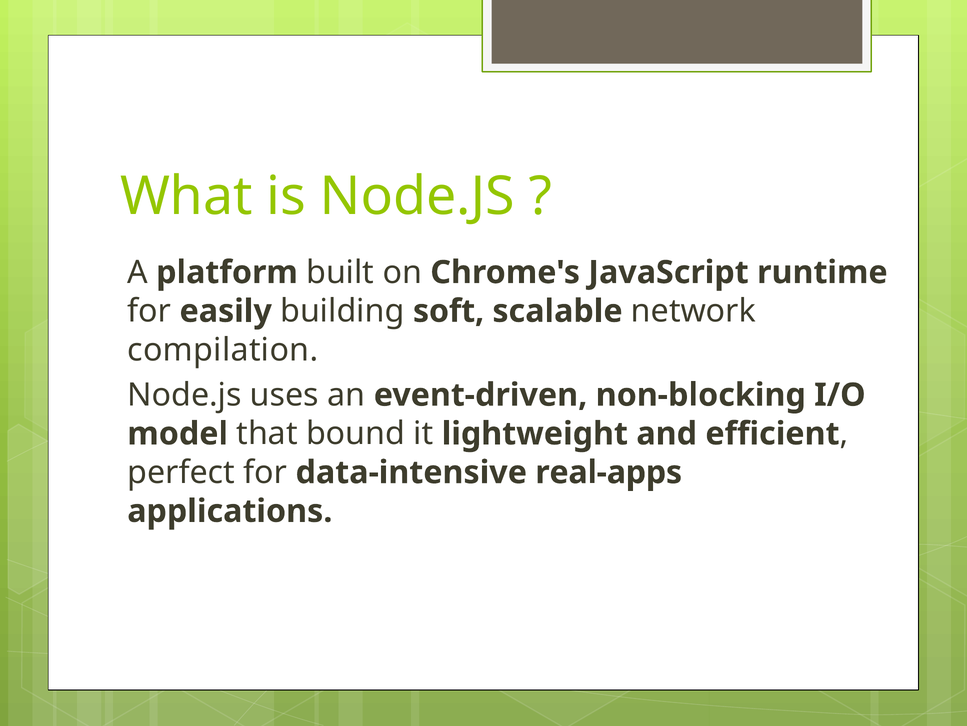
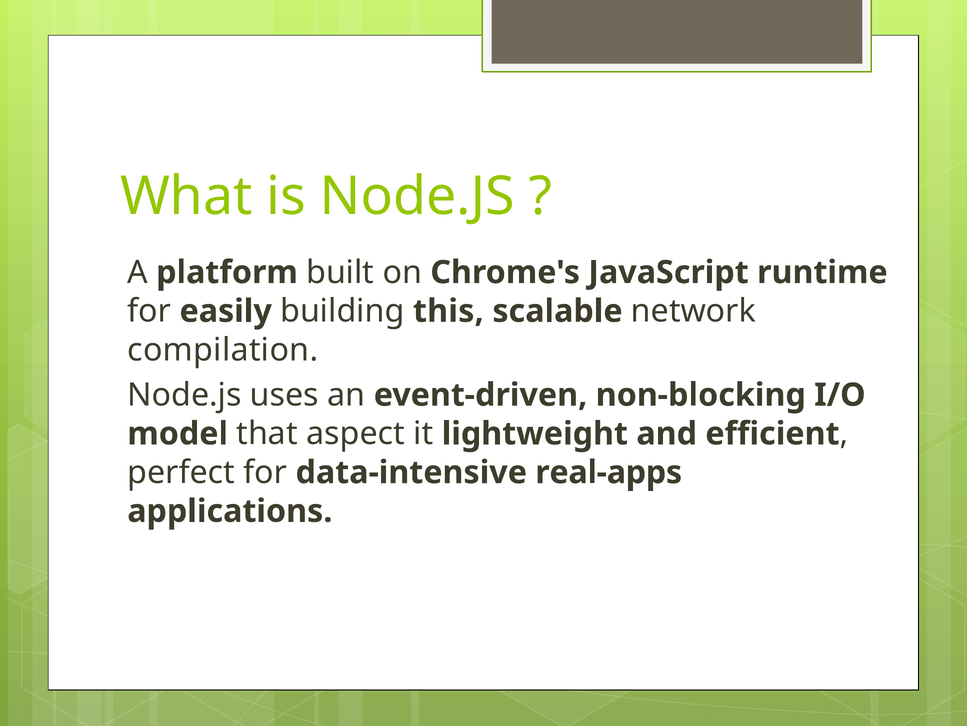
soft: soft -> this (448, 311)
bound: bound -> aspect (356, 433)
